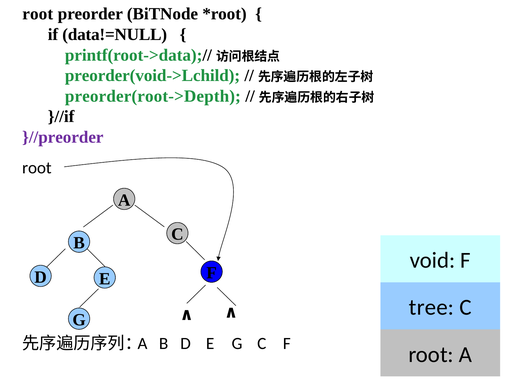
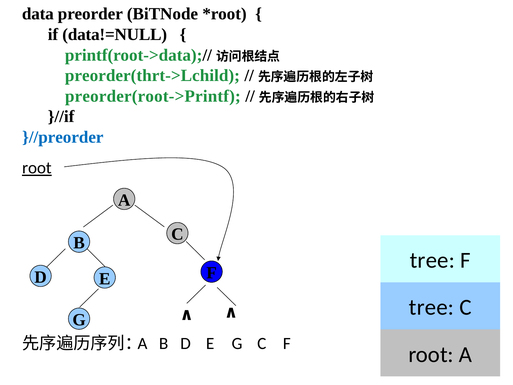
root: root -> data (38, 14)
preorder(void->Lchild: preorder(void->Lchild -> preorder(thrt->Lchild (152, 76)
preorder(root->Depth: preorder(root->Depth -> preorder(root->Printf (153, 96)
}//preorder colour: purple -> blue (63, 137)
root underline: none -> present (37, 168)
void: void -> tree (432, 260)
